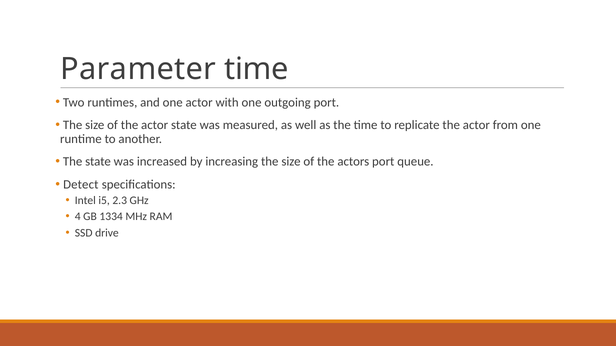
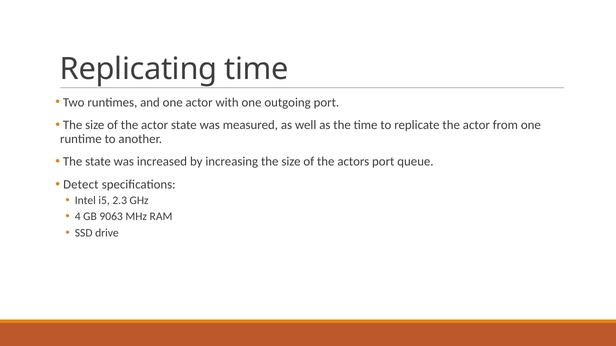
Parameter: Parameter -> Replicating (139, 69)
1334: 1334 -> 9063 (111, 217)
